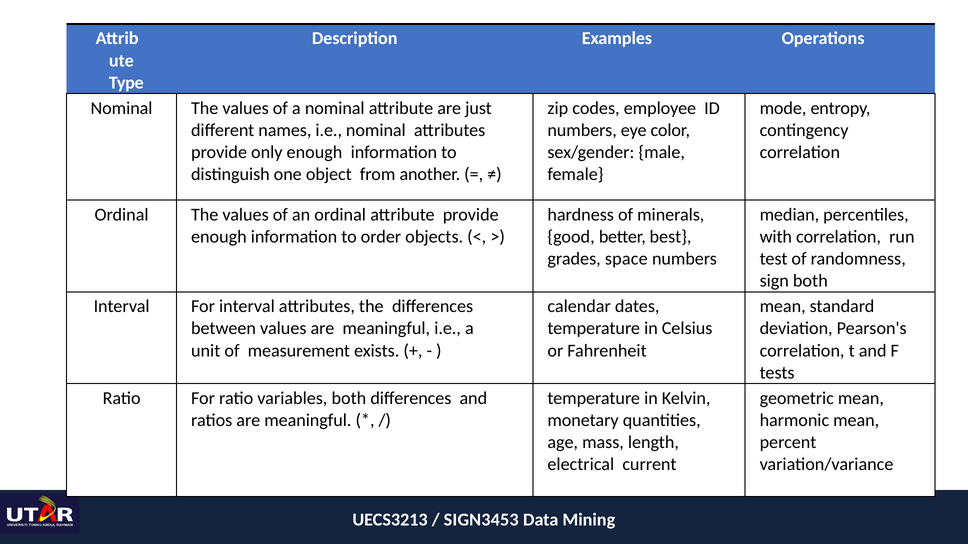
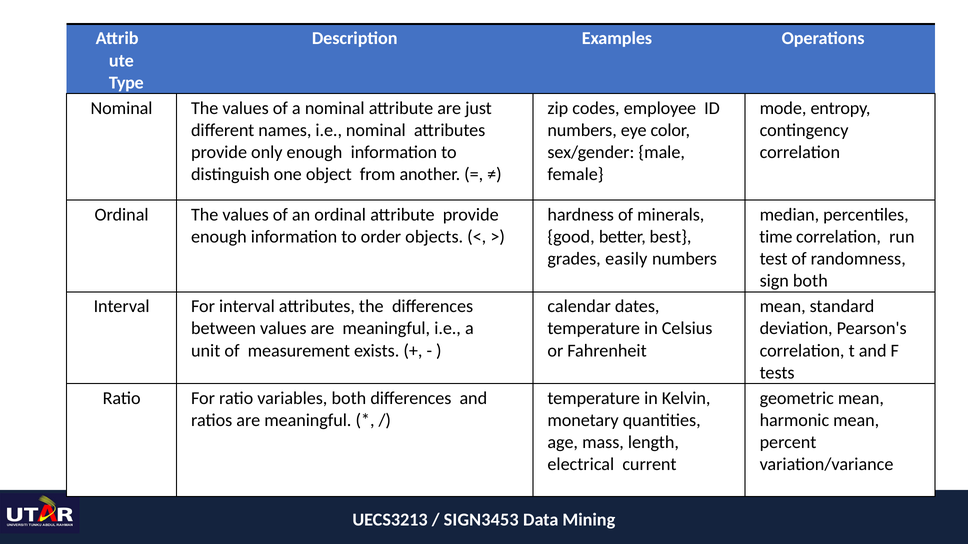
with: with -> time (776, 237)
space: space -> easily (626, 259)
